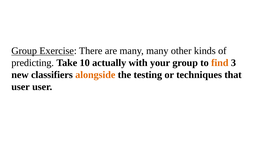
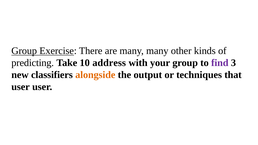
actually: actually -> address (109, 63)
find colour: orange -> purple (220, 63)
testing: testing -> output (148, 75)
